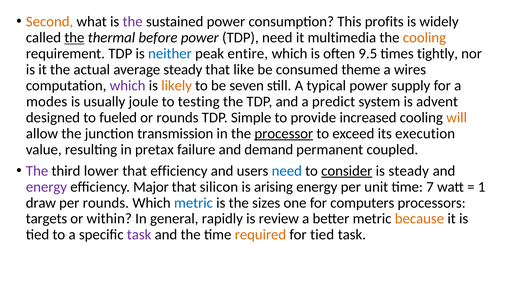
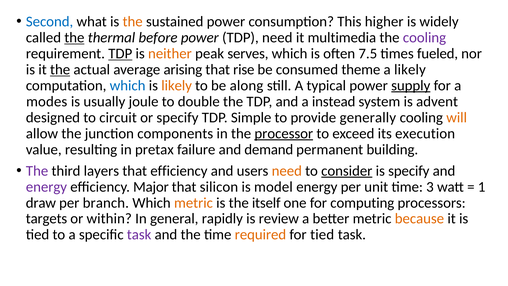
Second colour: orange -> blue (50, 22)
the colour: purple -> orange (133, 22)
profits: profits -> higher (384, 22)
cooling colour: orange -> purple (424, 38)
TDP underline: none -> present (120, 54)
neither colour: blue -> orange (170, 54)
entire: entire -> serves (248, 54)
9.5: 9.5 -> 7.5 (368, 54)
tightly: tightly -> fueled (438, 54)
the underline: none -> present (60, 70)
average steady: steady -> arising (183, 70)
like: like -> rise (244, 70)
a wires: wires -> likely (410, 70)
which colour: purple -> blue (128, 85)
seven: seven -> along (247, 85)
supply underline: none -> present (411, 85)
testing: testing -> double (199, 101)
predict: predict -> instead (334, 101)
fueled: fueled -> circuit (118, 117)
or rounds: rounds -> specify (177, 117)
increased: increased -> generally (368, 117)
transmission: transmission -> components (175, 133)
coupled: coupled -> building (392, 149)
lower: lower -> layers (101, 171)
need colour: blue -> orange (287, 171)
is steady: steady -> specify (409, 171)
arising: arising -> model (273, 187)
7: 7 -> 3 (430, 187)
per rounds: rounds -> branch (106, 203)
metric colour: blue -> orange (193, 203)
sizes: sizes -> itself (266, 203)
computers: computers -> computing (362, 203)
